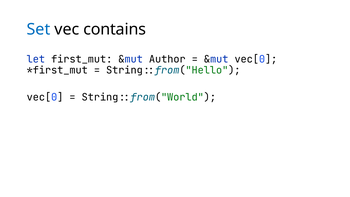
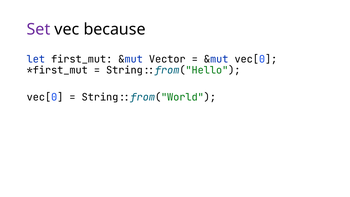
Set colour: blue -> purple (38, 29)
contains: contains -> because (115, 29)
Author: Author -> Vector (167, 59)
